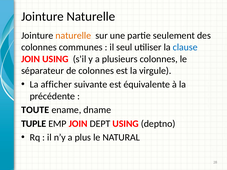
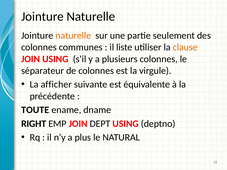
seul: seul -> liste (124, 47)
clause colour: blue -> orange (185, 47)
TUPLE: TUPLE -> RIGHT (34, 124)
